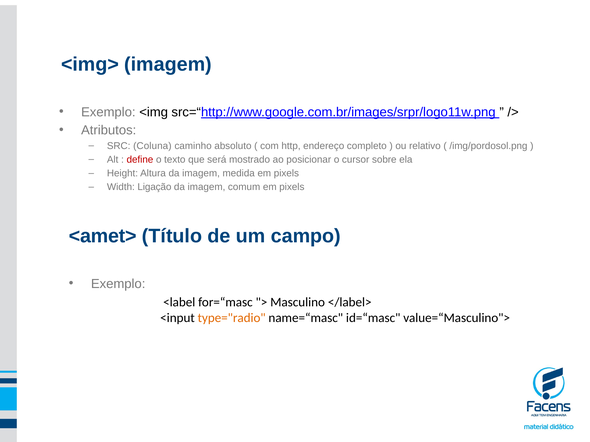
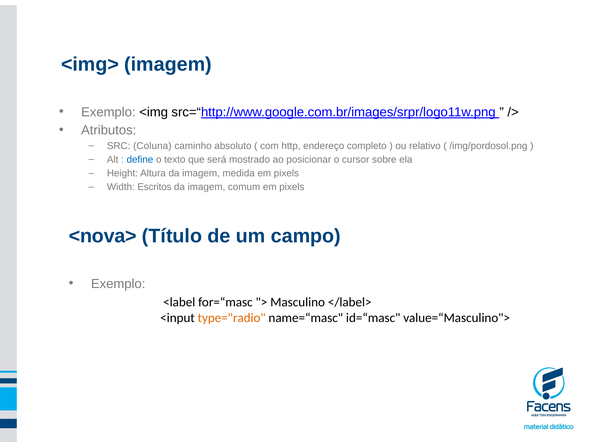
define colour: red -> blue (140, 160)
Ligação: Ligação -> Escritos (154, 187)
<amet>: <amet> -> <nova> (103, 236)
